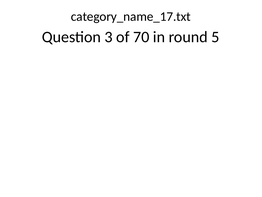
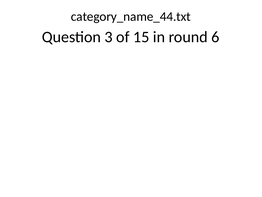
category_name_17.txt: category_name_17.txt -> category_name_44.txt (131, 17)
70: 70 -> 15 (141, 37)
5: 5 -> 6 (215, 37)
